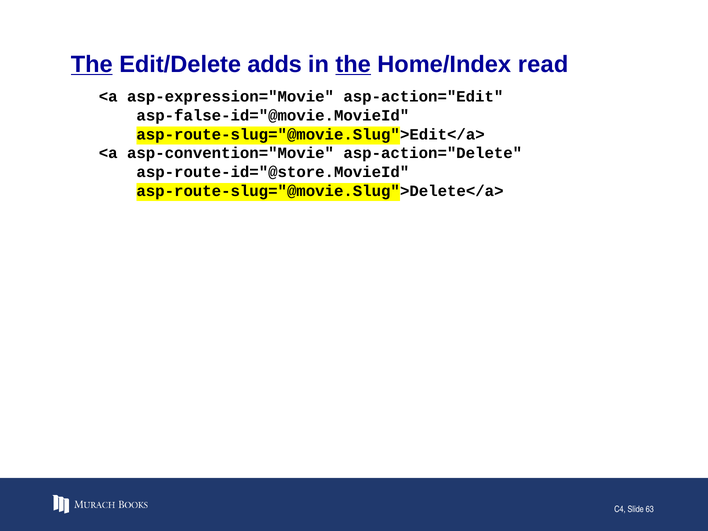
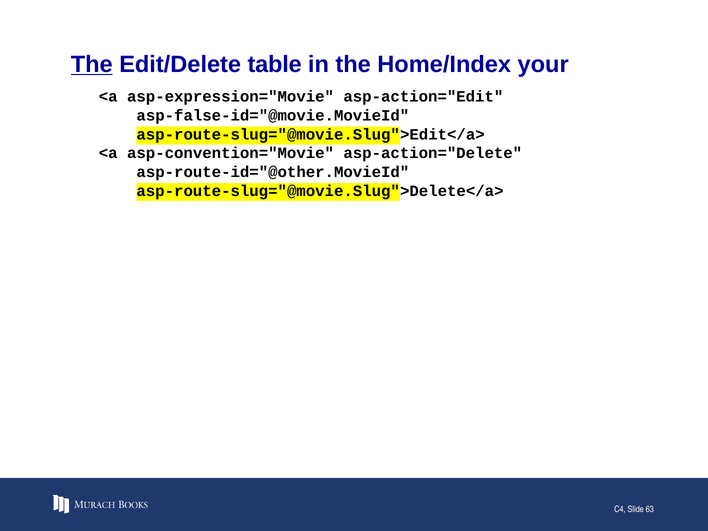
adds: adds -> table (275, 64)
the underline: present -> none (353, 64)
read: read -> your (543, 64)
asp-route-id="@store.MovieId: asp-route-id="@store.MovieId -> asp-route-id="@other.MovieId (273, 172)
